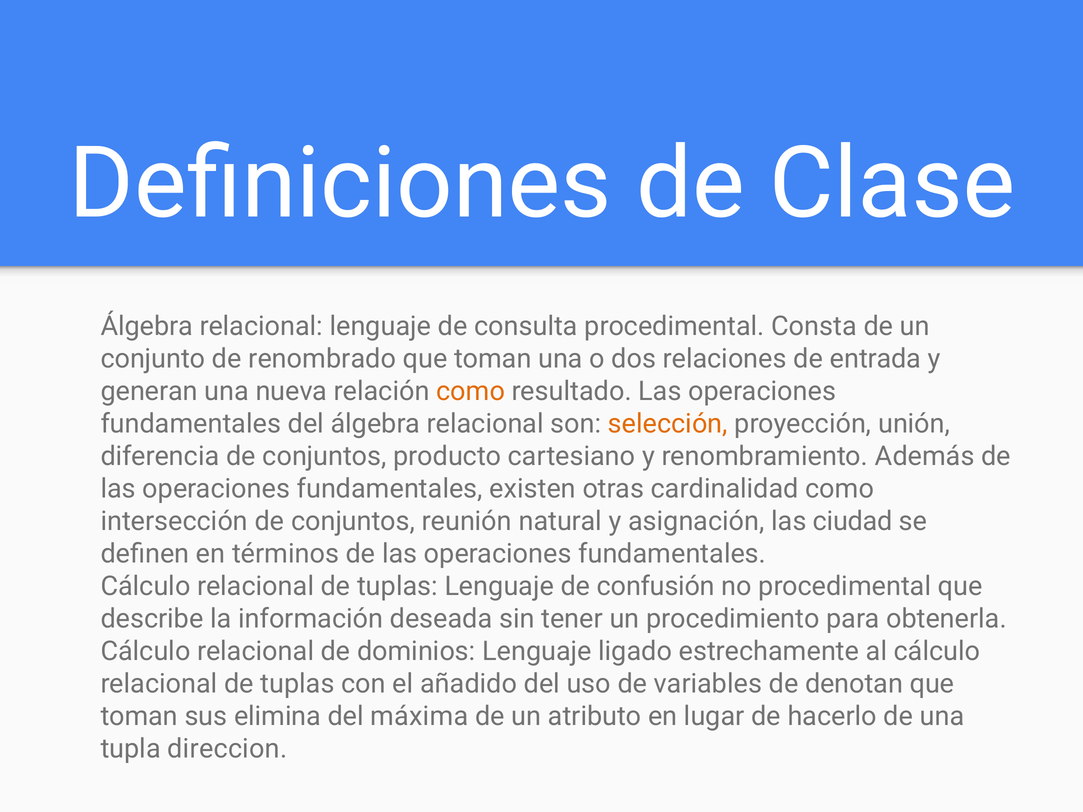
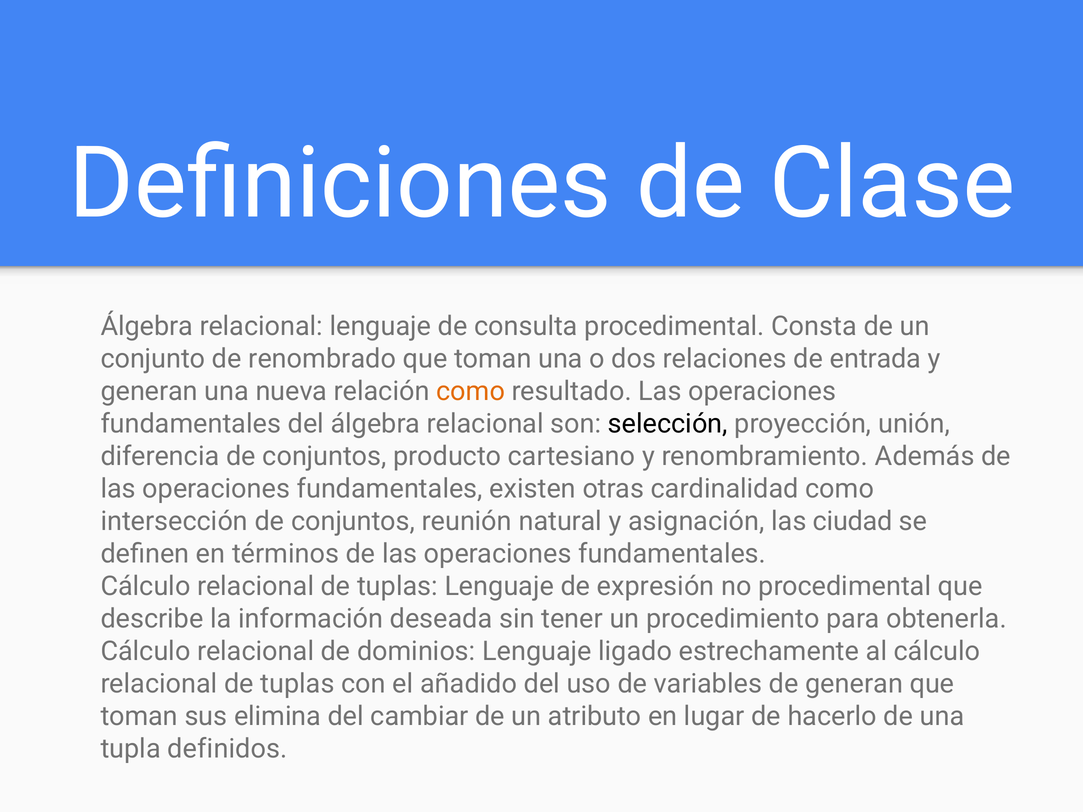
selección colour: orange -> black (668, 424)
confusión: confusión -> expresión (656, 587)
de denotan: denotan -> generan (854, 684)
máxima: máxima -> cambiar (419, 717)
direccion: direccion -> definidos (227, 749)
